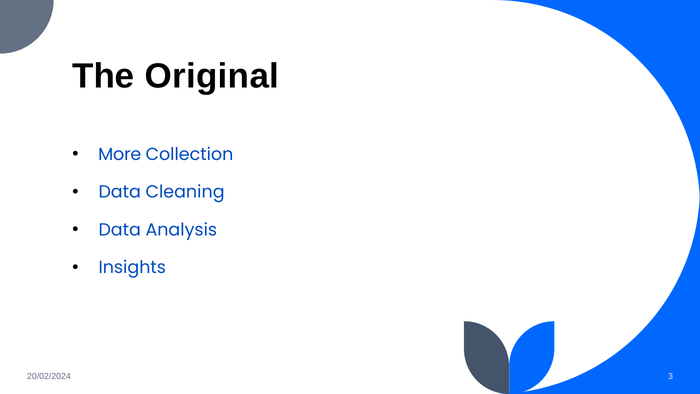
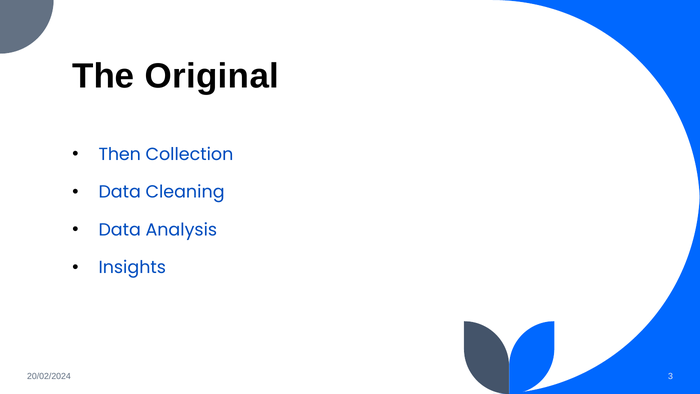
More: More -> Then (120, 154)
